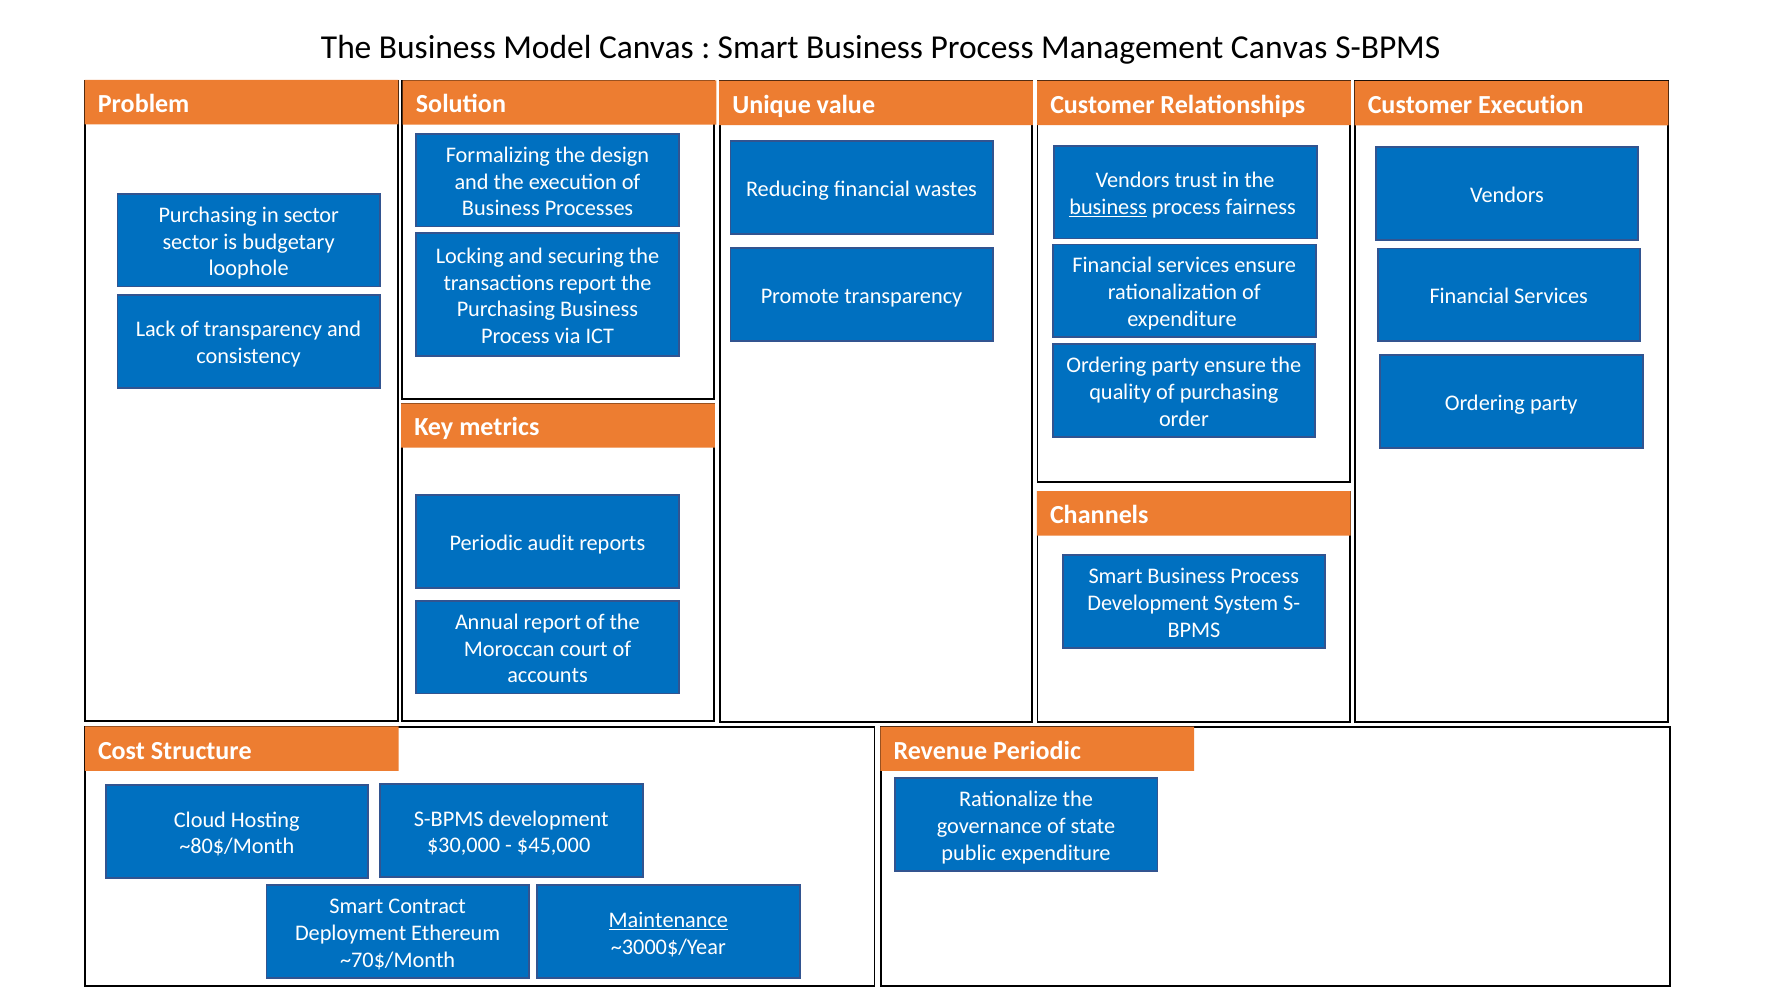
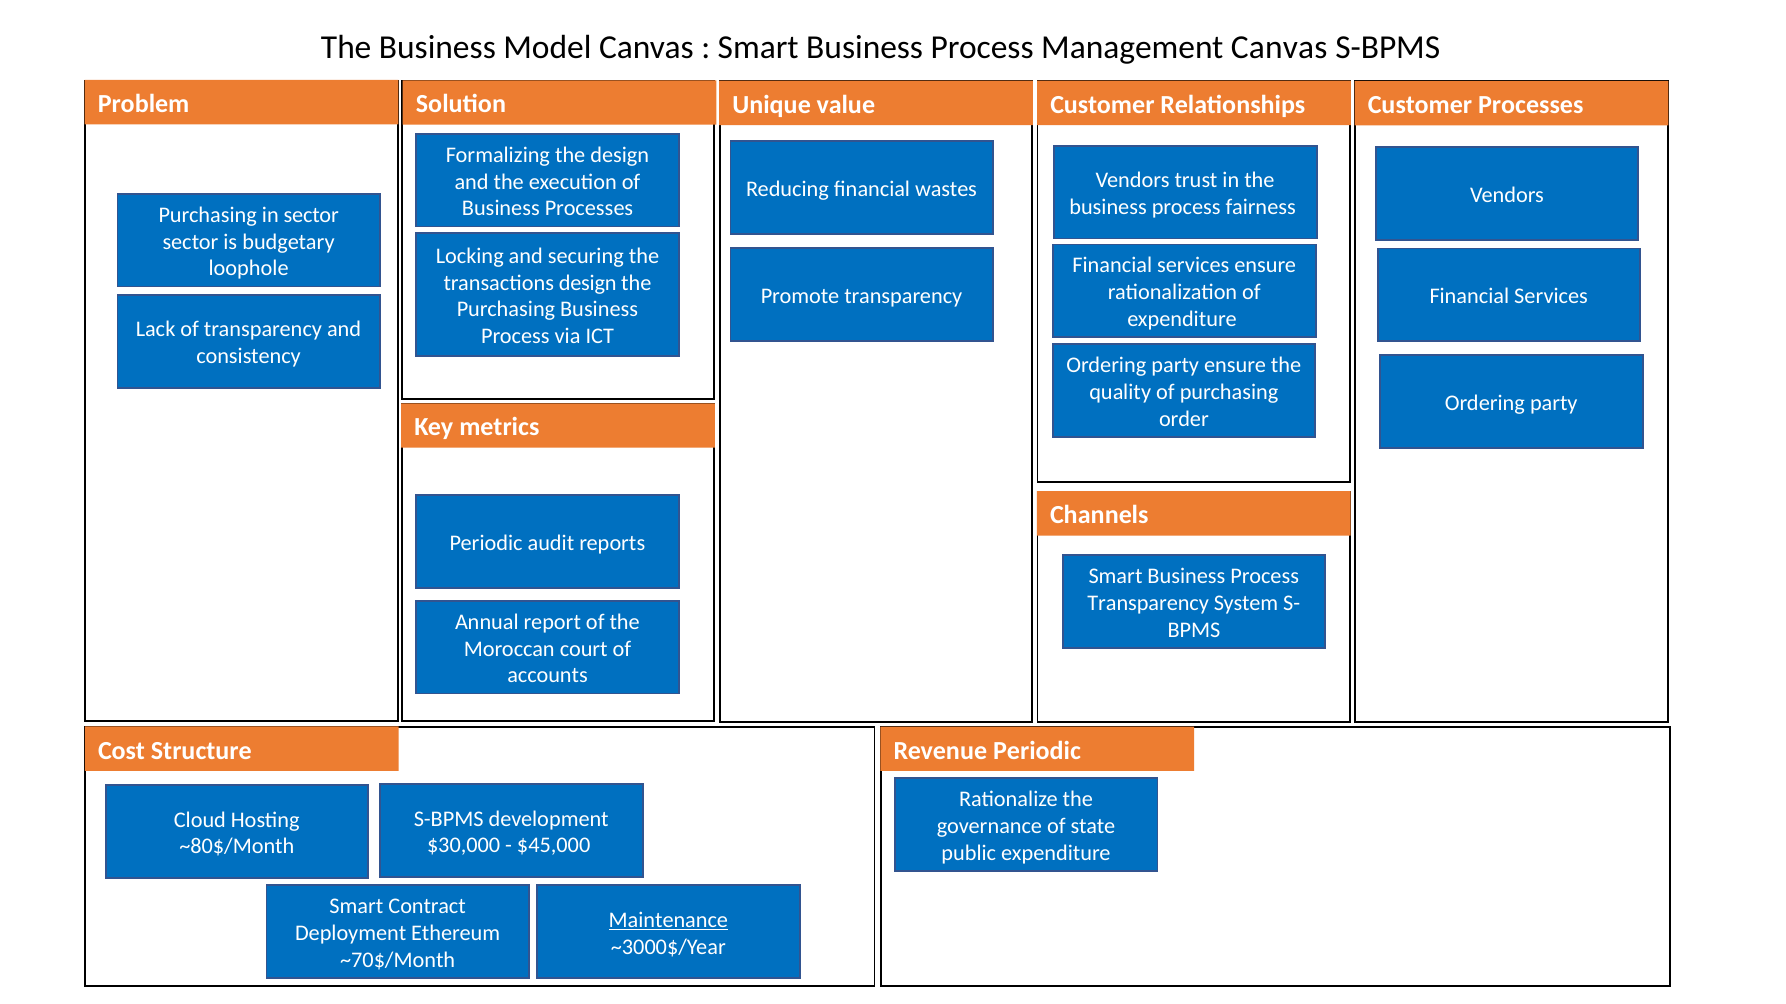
Customer Execution: Execution -> Processes (1531, 105)
business underline: present -> none (1108, 207)
transactions report: report -> design (588, 283)
Development: Development -> Transparency (1148, 604)
